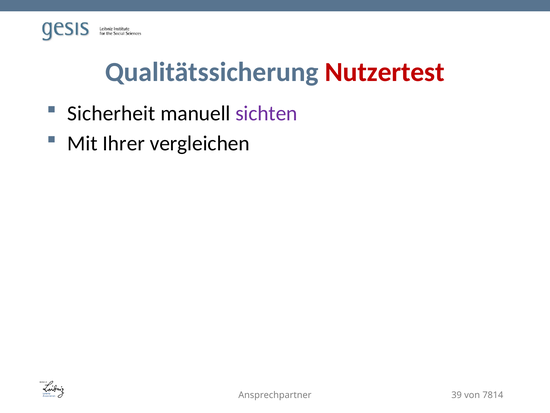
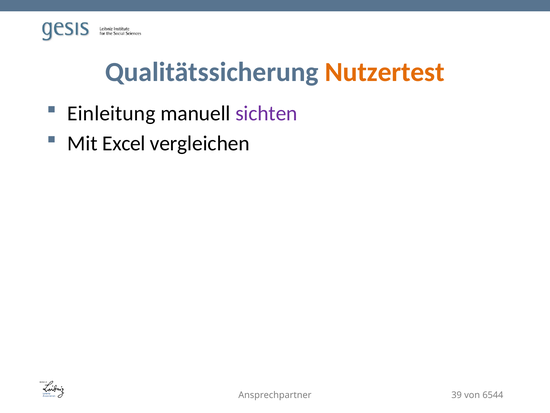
Nutzertest colour: red -> orange (385, 72)
Sicherheit: Sicherheit -> Einleitung (111, 113)
Ihrer: Ihrer -> Excel (124, 143)
7814: 7814 -> 6544 (493, 395)
